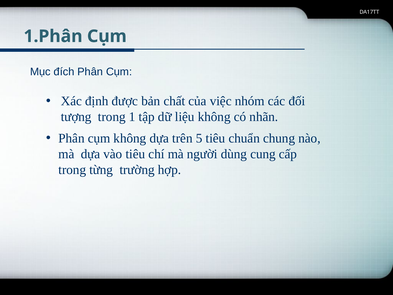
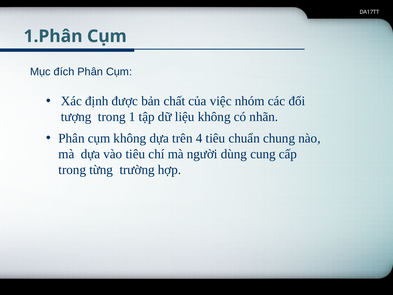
5: 5 -> 4 (199, 138)
